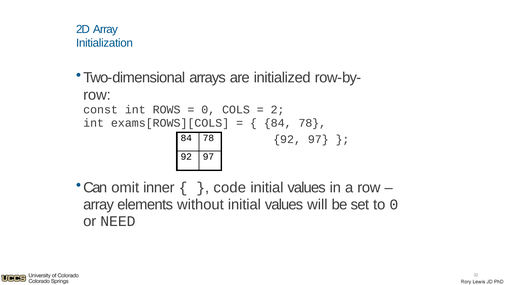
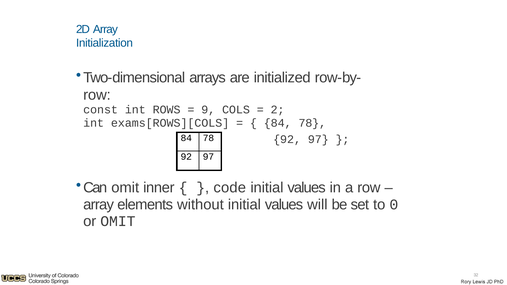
0: 0 -> 9 (208, 110)
or NEED: NEED -> OMIT (118, 221)
